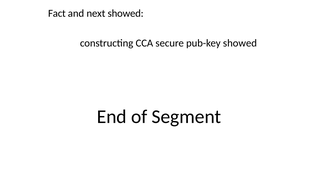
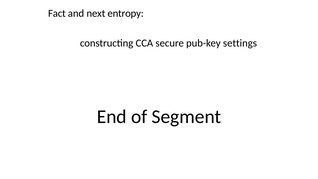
next showed: showed -> entropy (126, 13)
pub-key showed: showed -> settings (240, 43)
